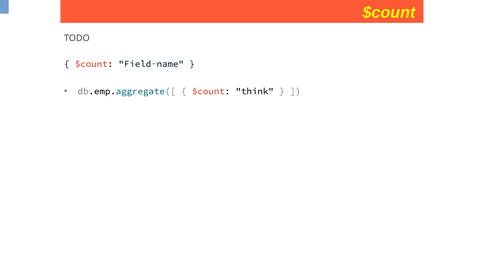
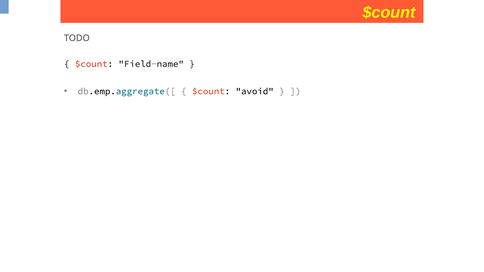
think: think -> avoid (255, 91)
